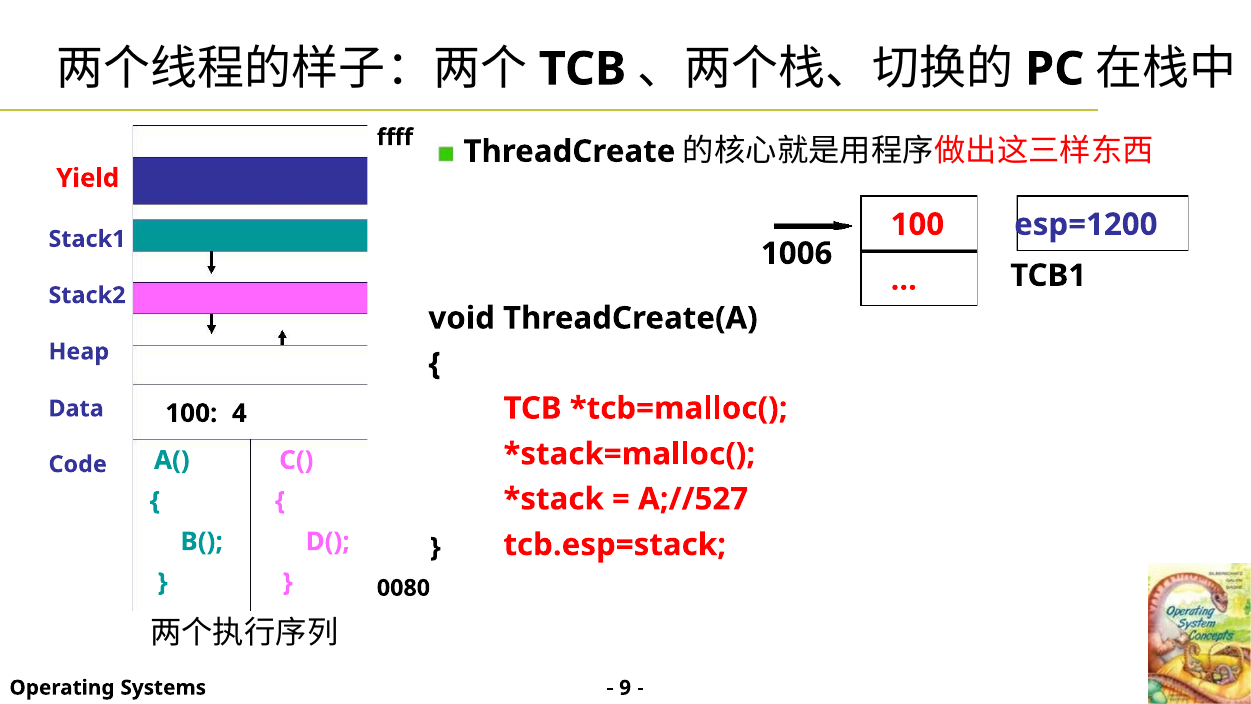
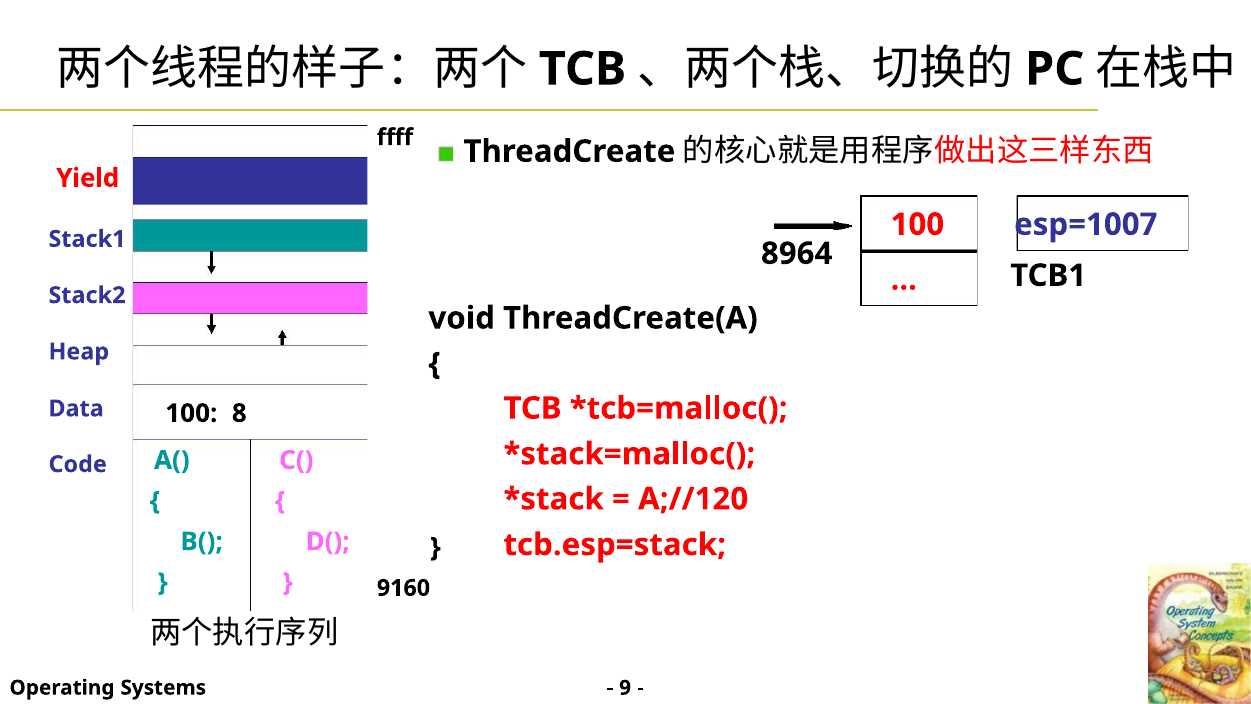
esp=1200: esp=1200 -> esp=1007 (1086, 224)
1006: 1006 -> 8964 (797, 253)
4: 4 -> 8 (239, 413)
A;//527: A;//527 -> A;//120 (693, 499)
0080: 0080 -> 9160 (403, 588)
